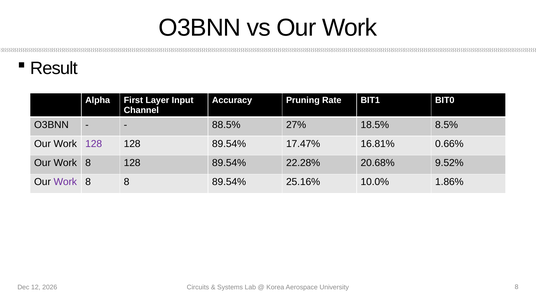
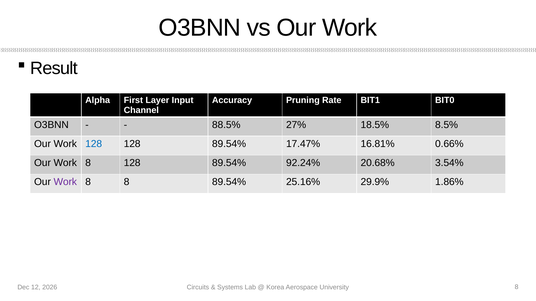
128 colour: purple -> blue (94, 144)
22.28%: 22.28% -> 92.24% (303, 163)
9.52%: 9.52% -> 3.54% (449, 163)
10.0%: 10.0% -> 29.9% (375, 182)
